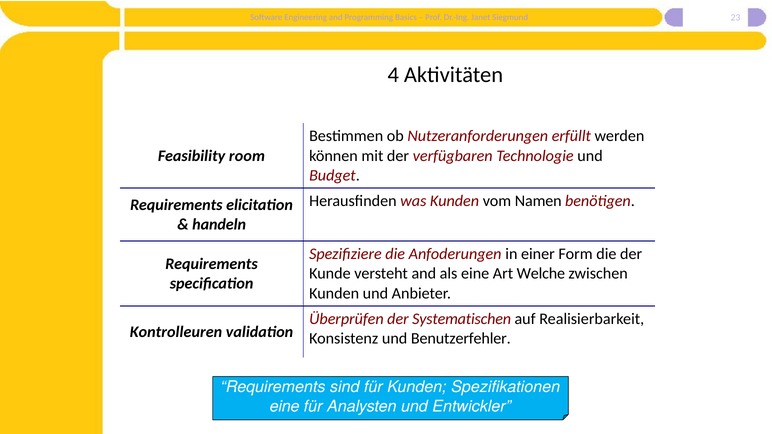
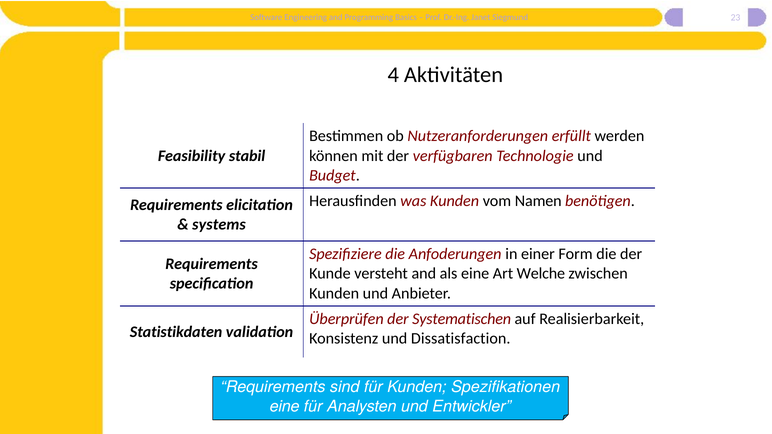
room: room -> stabil (247, 156)
handeln: handeln -> systems (219, 225)
Kontrolleuren: Kontrolleuren -> Statistikdaten (176, 332)
Benutzerfehler: Benutzerfehler -> Dissatisfaction (461, 339)
